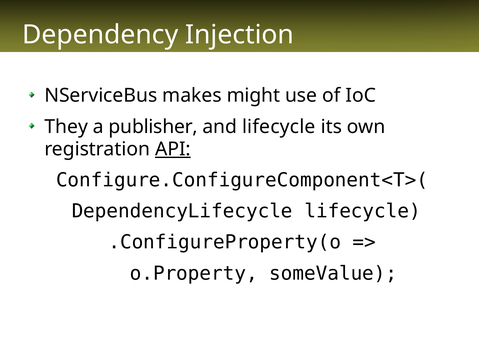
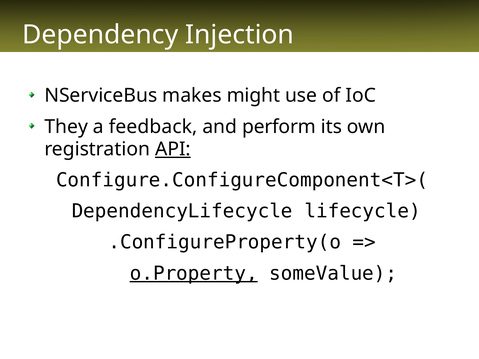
publisher: publisher -> feedback (153, 127)
and lifecycle: lifecycle -> perform (279, 127)
o.Property underline: none -> present (194, 274)
